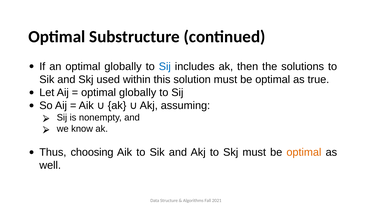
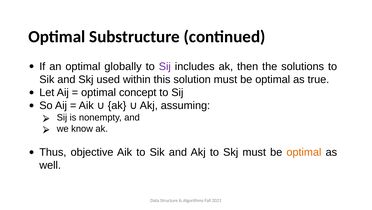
Sij colour: blue -> purple (165, 66)
globally: globally -> concept (138, 92)
choosing: choosing -> objective (92, 152)
